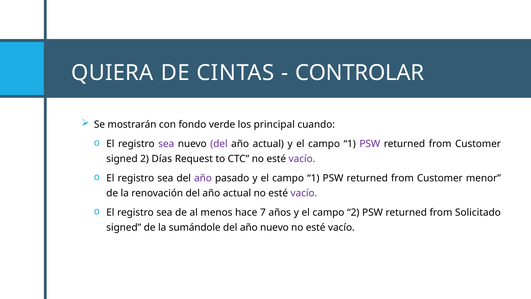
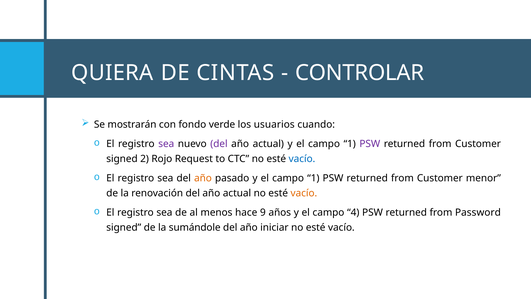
principal: principal -> usuarios (274, 124)
Días: Días -> Rojo (162, 159)
vacío colour: purple -> blue (302, 159)
año colour: purple -> orange (203, 178)
vacío colour: purple -> orange (304, 193)
7: 7 -> 9 (263, 212)
campo 2: 2 -> 4 (353, 212)
Solicitado: Solicitado -> Password (478, 212)
año nuevo: nuevo -> iniciar (274, 227)
